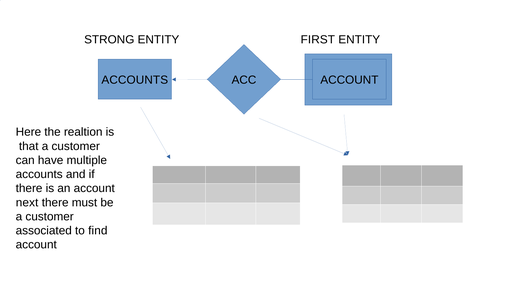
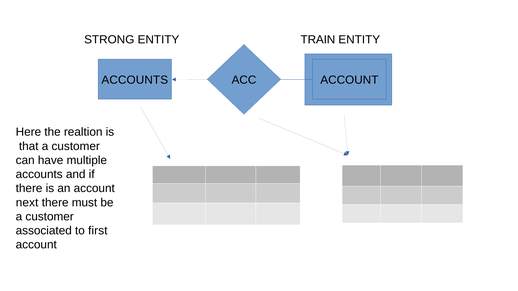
FIRST: FIRST -> TRAIN (318, 40)
find: find -> first (98, 231)
